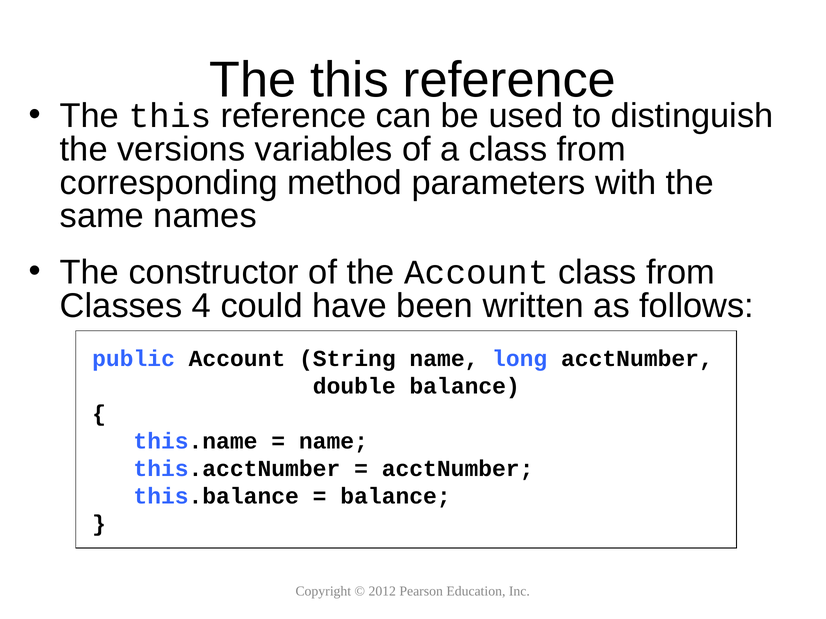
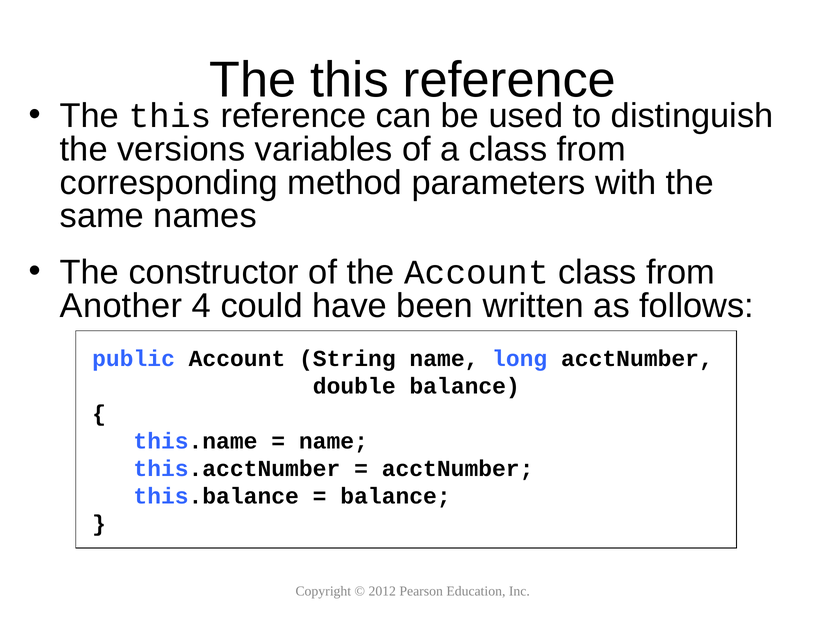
Classes: Classes -> Another (121, 306)
